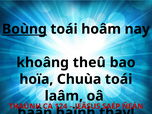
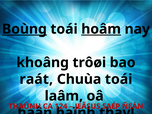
hoâm underline: none -> present (101, 29)
theû: theû -> trôøi (89, 63)
hoïa: hoïa -> raát (36, 79)
